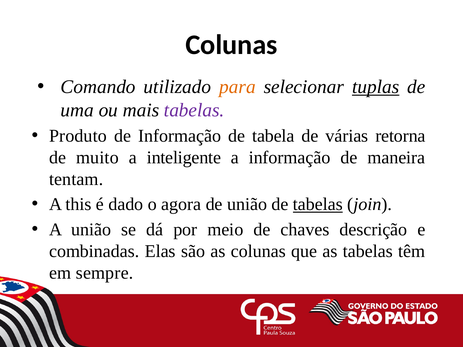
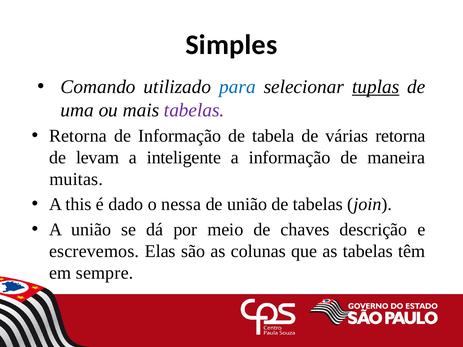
Colunas: Colunas -> Simples (231, 45)
para colour: orange -> blue (237, 87)
Produto: Produto -> Retorna (78, 136)
muito: muito -> levam (98, 158)
tentam: tentam -> muitas (76, 179)
agora: agora -> nessa (181, 204)
tabelas underline: present -> none (318, 204)
combinadas: combinadas -> escrevemos (94, 251)
